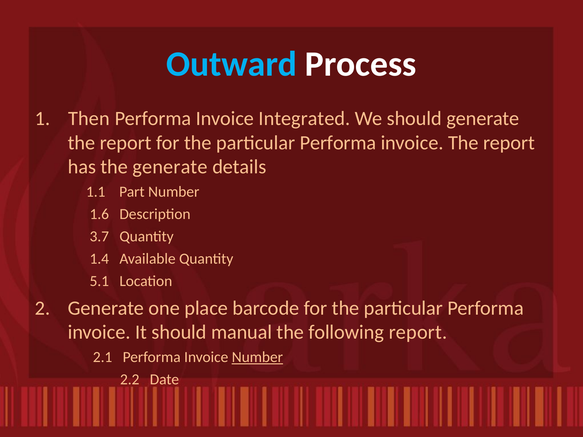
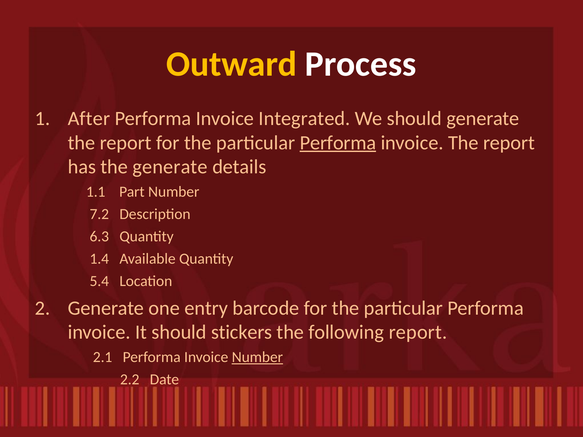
Outward colour: light blue -> yellow (232, 64)
Then: Then -> After (89, 119)
Performa underline: none -> present (338, 143)
1.6: 1.6 -> 7.2 (99, 214)
3.7: 3.7 -> 6.3 (99, 237)
5.1: 5.1 -> 5.4 (99, 281)
place: place -> entry (206, 308)
manual: manual -> stickers (242, 332)
